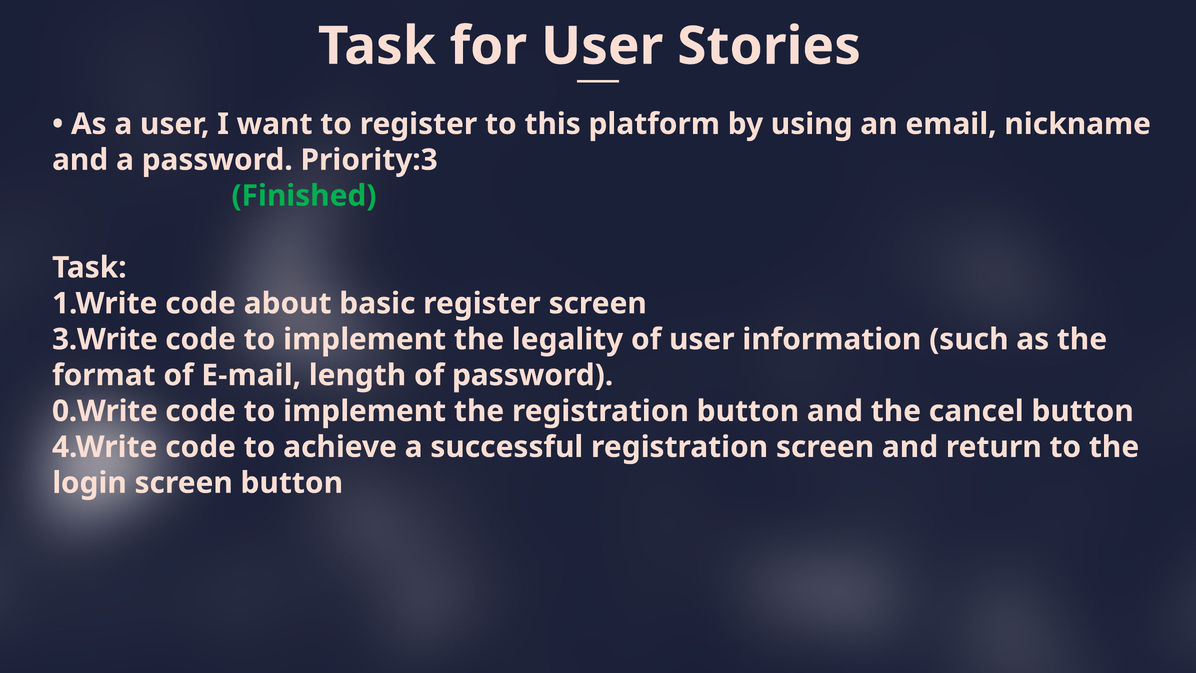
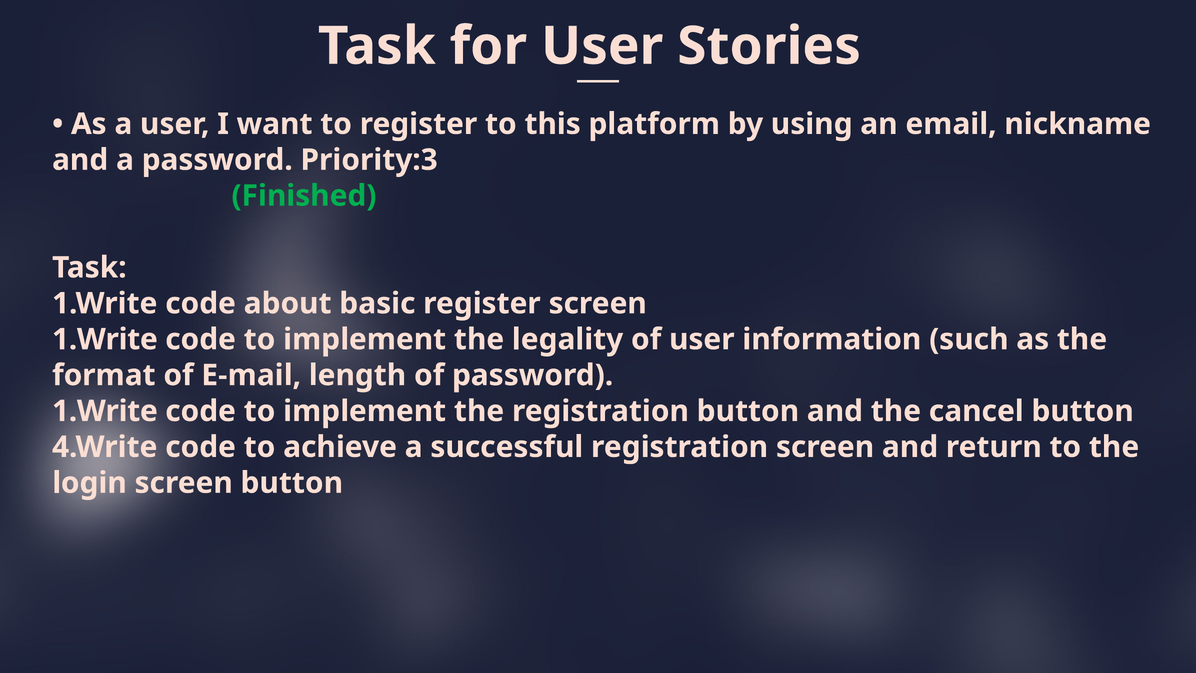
3.Write: 3.Write -> 1.Write (105, 339)
0.Write: 0.Write -> 1.Write (105, 411)
